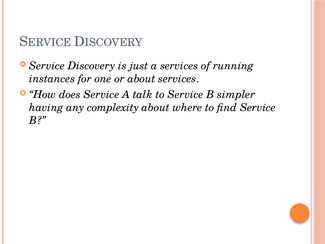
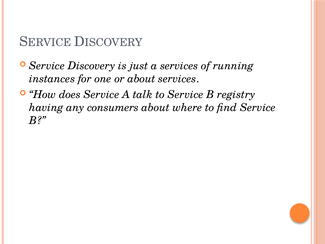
simpler: simpler -> registry (236, 94)
complexity: complexity -> consumers (113, 107)
